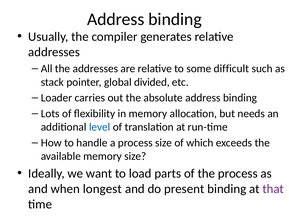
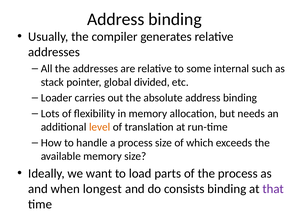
difficult: difficult -> internal (231, 69)
level colour: blue -> orange (100, 127)
present: present -> consists (184, 189)
